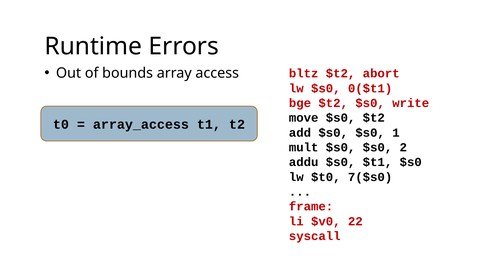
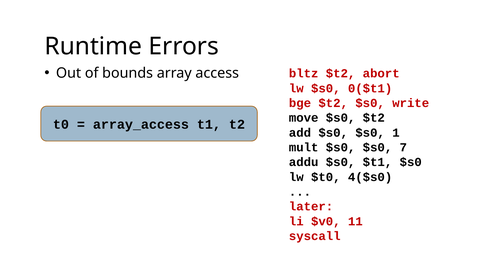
2: 2 -> 7 (403, 147)
7($s0: 7($s0 -> 4($s0 (370, 177)
frame: frame -> later (311, 206)
22: 22 -> 11 (355, 221)
